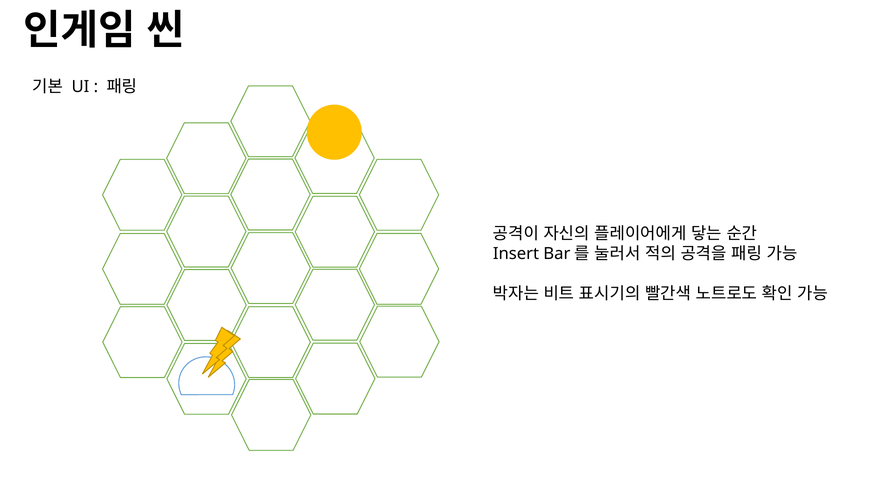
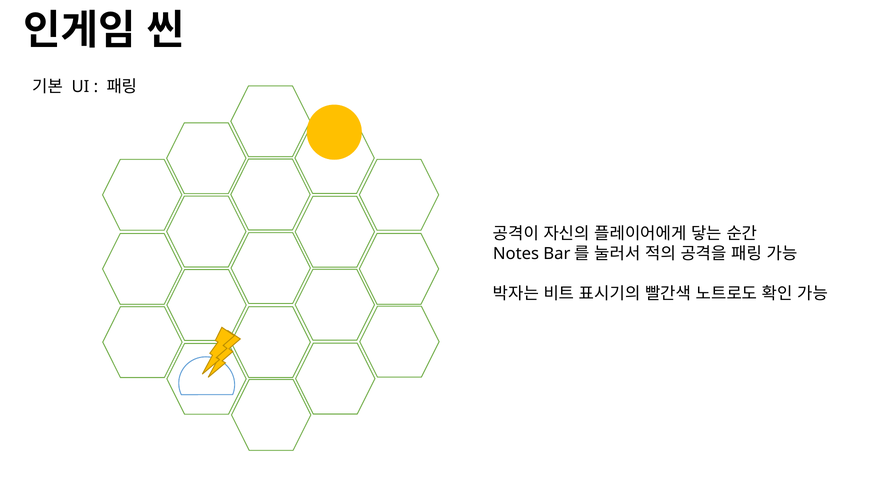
Insert: Insert -> Notes (516, 253)
